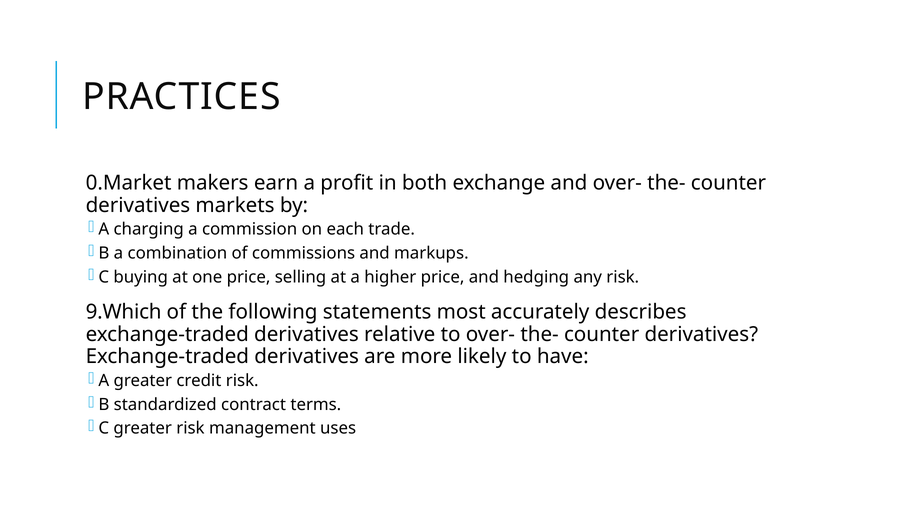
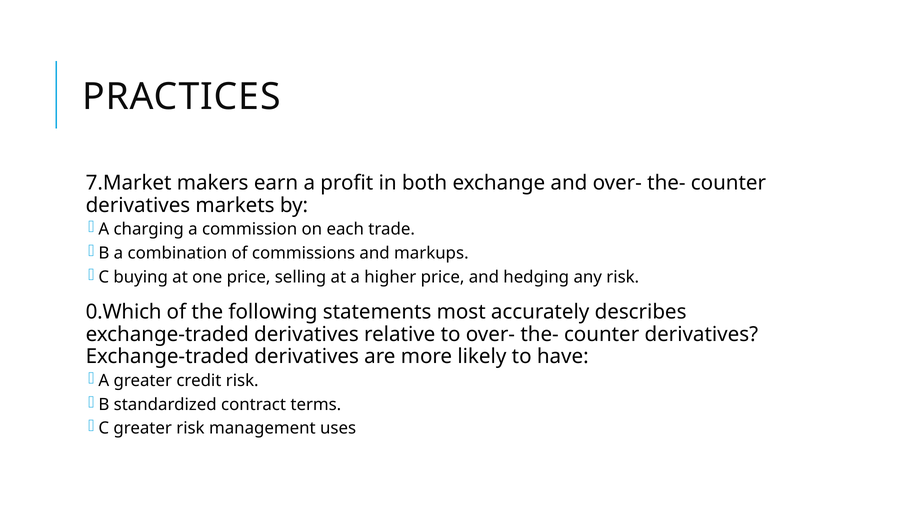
0.Market: 0.Market -> 7.Market (129, 183)
9.Which: 9.Which -> 0.Which (124, 312)
